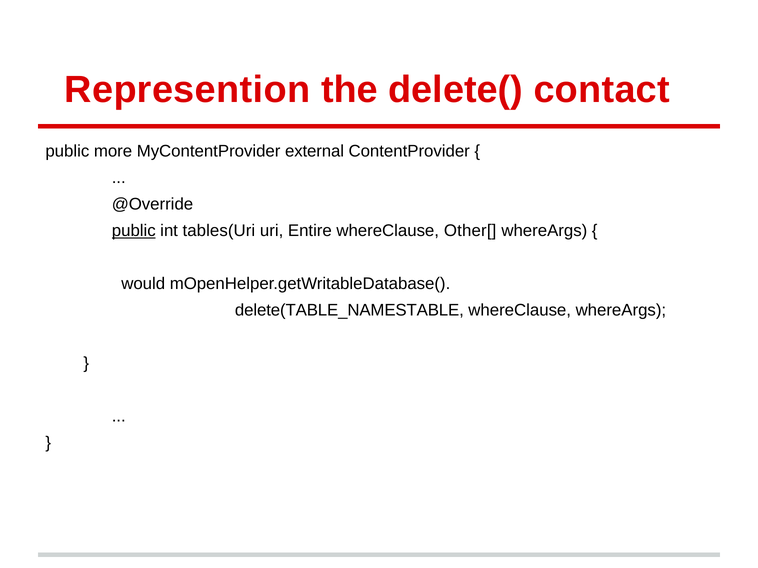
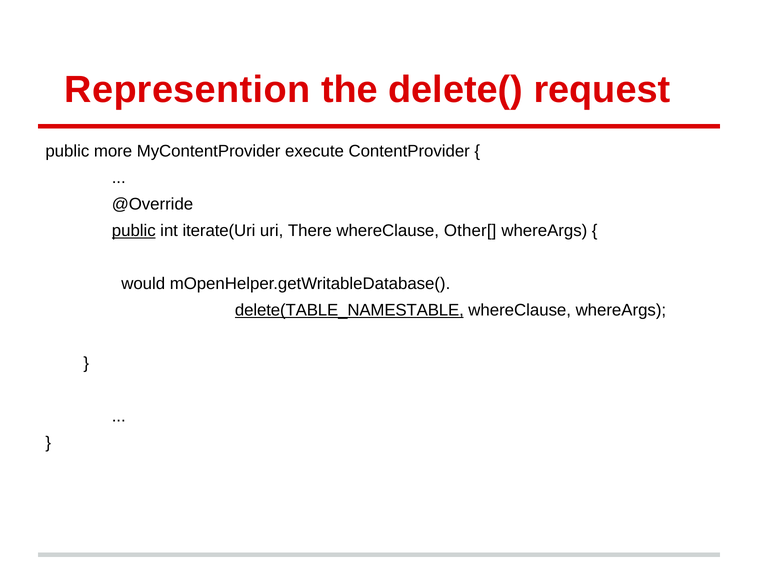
contact: contact -> request (602, 90)
external: external -> execute (314, 152)
tables(Uri: tables(Uri -> iterate(Uri (219, 231)
Entire: Entire -> There (310, 231)
delete(TABLE_NAMESTABLE underline: none -> present (349, 311)
